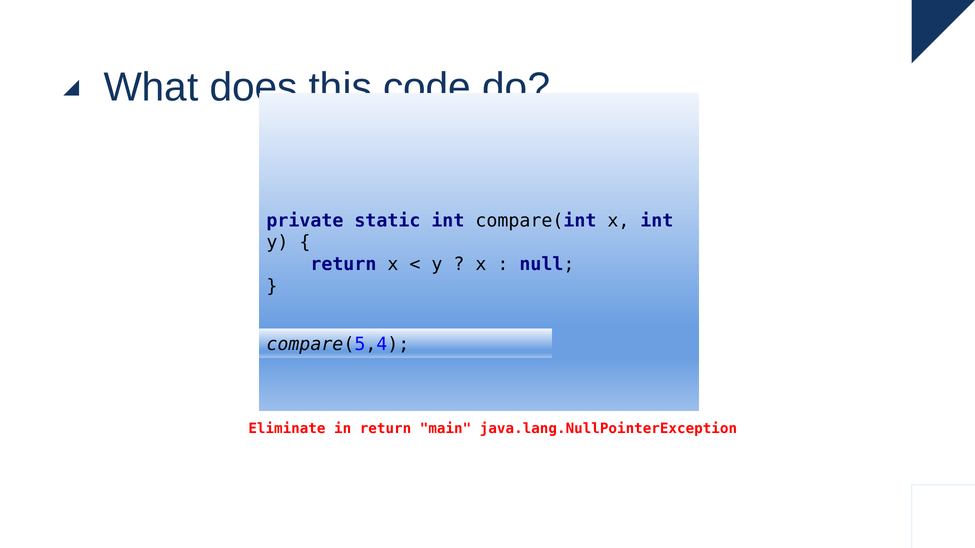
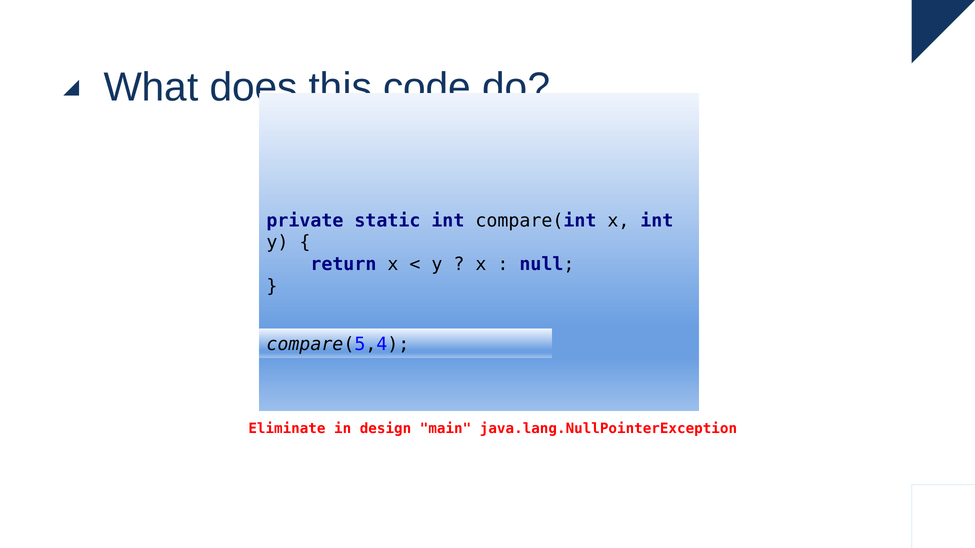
in return: return -> design (386, 429)
